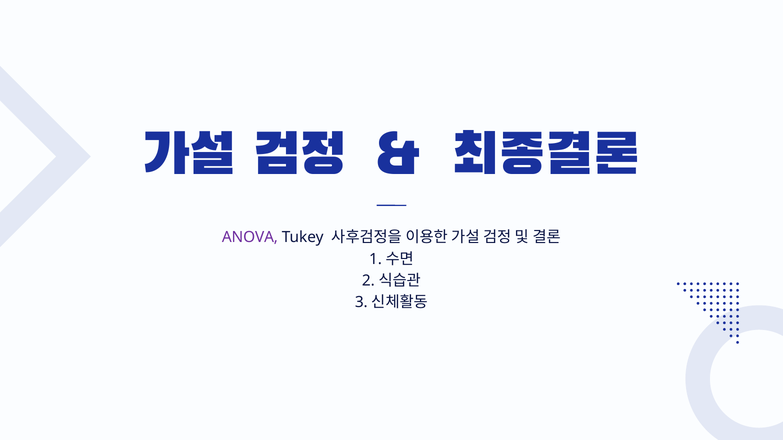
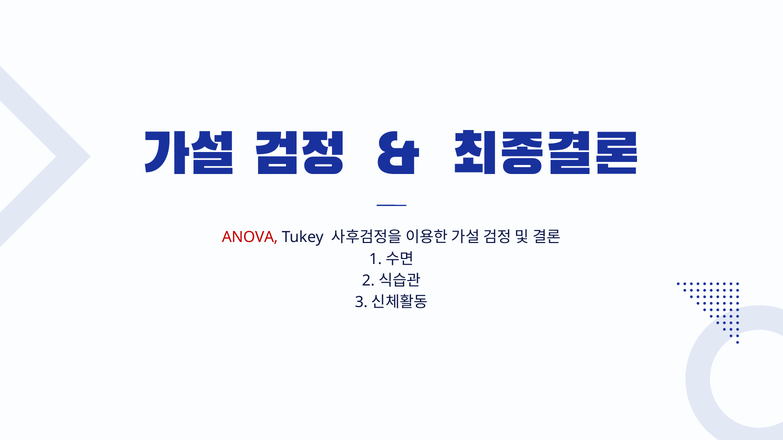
ANOVA colour: purple -> red (250, 238)
